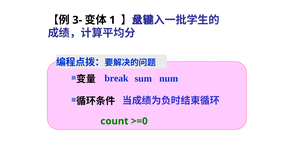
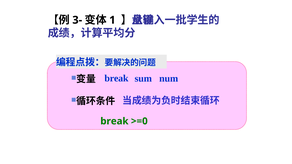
count: count -> break (114, 121)
